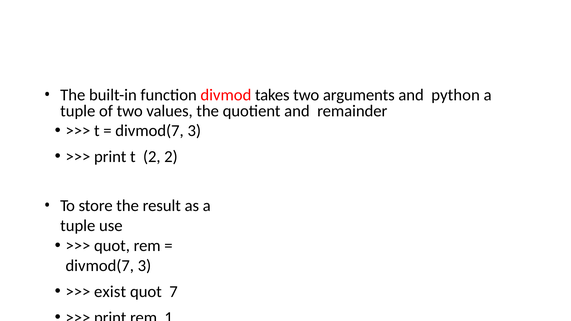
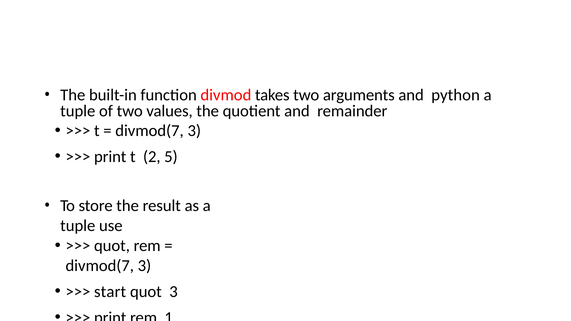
2 2: 2 -> 5 (171, 157)
exist: exist -> start (110, 292)
quot 7: 7 -> 3 (174, 292)
